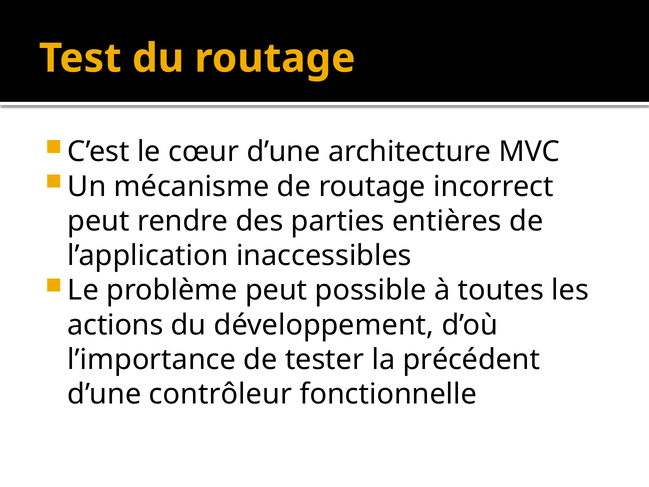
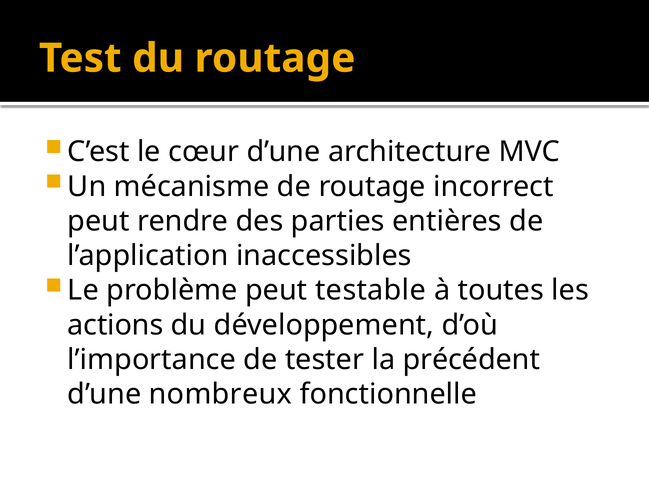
possible: possible -> testable (371, 290)
contrôleur: contrôleur -> nombreux (220, 394)
